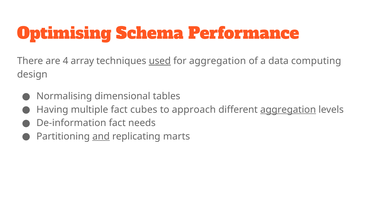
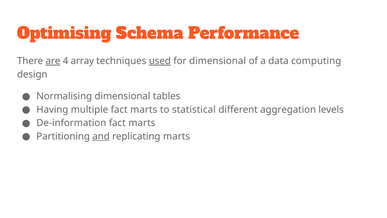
are underline: none -> present (53, 61)
for aggregation: aggregation -> dimensional (218, 61)
multiple fact cubes: cubes -> marts (144, 109)
approach: approach -> statistical (194, 109)
aggregation underline: present -> none (288, 109)
needs: needs -> marts (142, 123)
